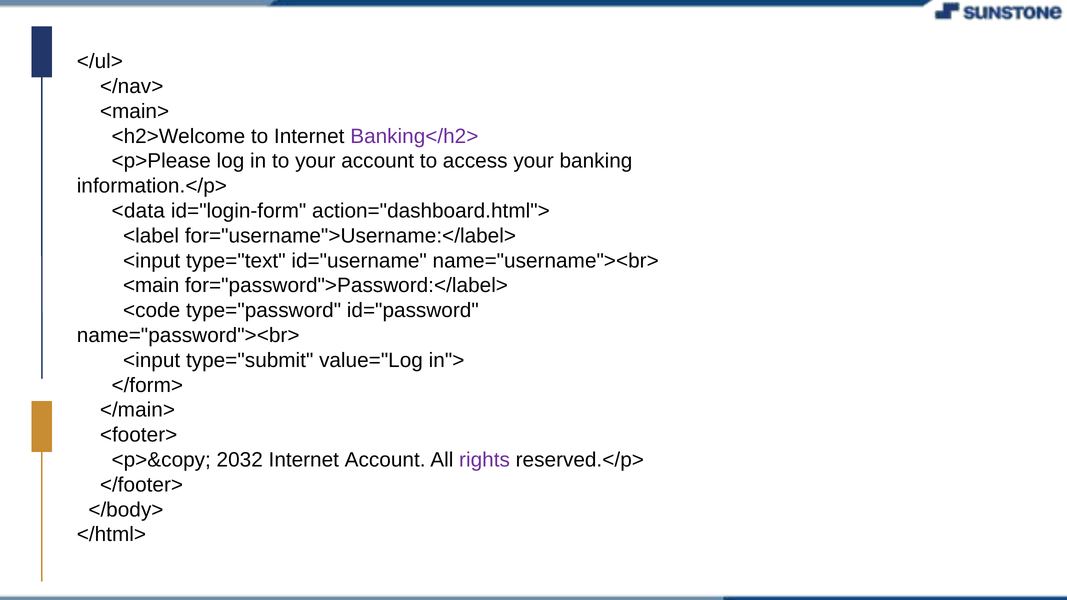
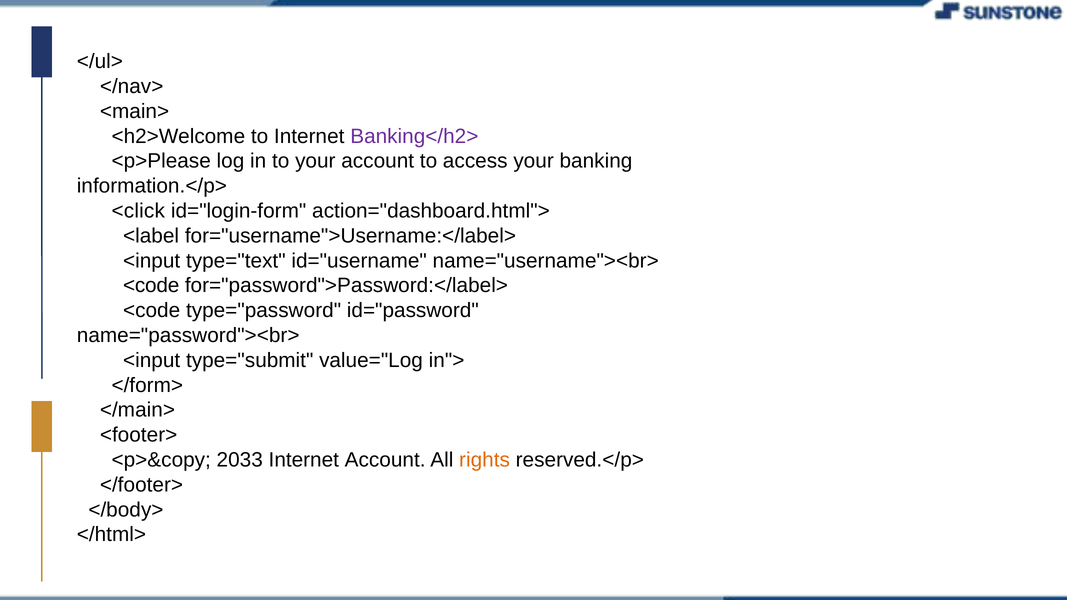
<data: <data -> <click (138, 211)
<main: <main -> <code (151, 286)
2032: 2032 -> 2033 (240, 460)
rights colour: purple -> orange (485, 460)
